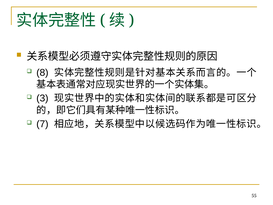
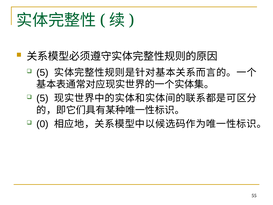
8: 8 -> 5 (42, 73)
3: 3 -> 5 (42, 98)
7: 7 -> 0 (42, 124)
